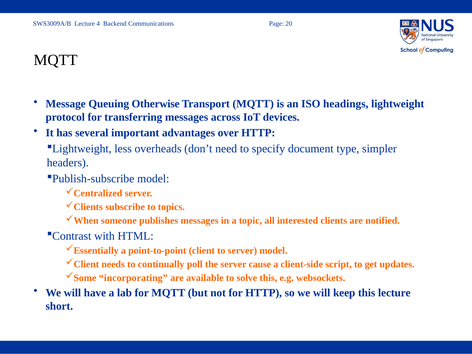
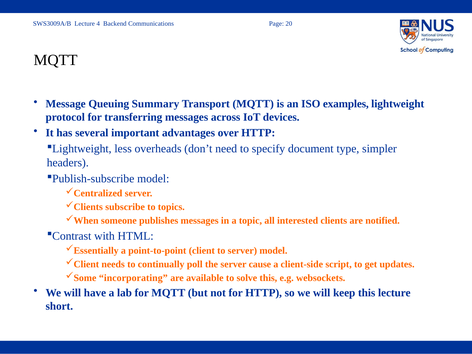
Otherwise: Otherwise -> Summary (156, 104)
headings: headings -> examples (346, 104)
